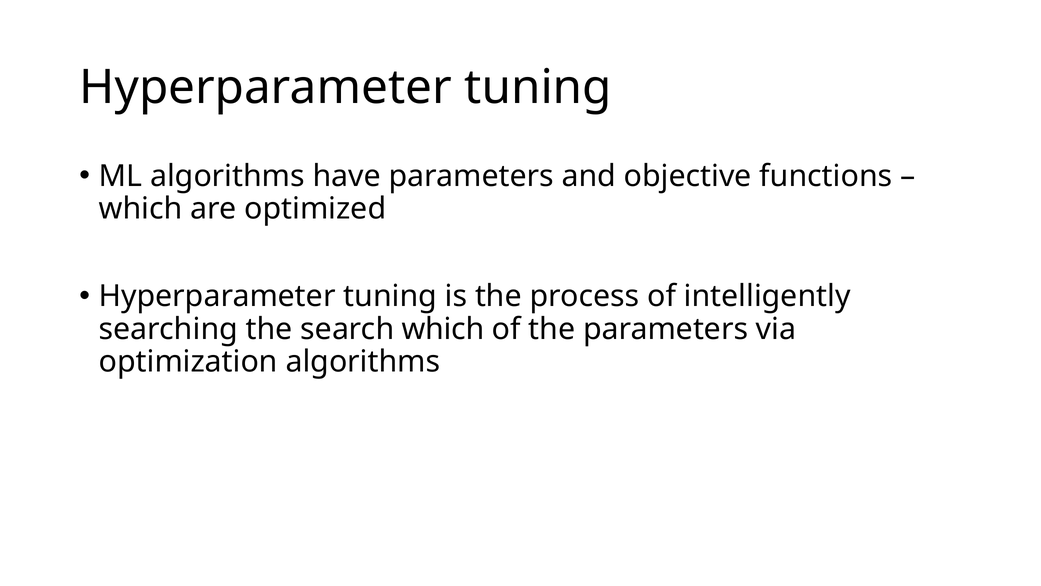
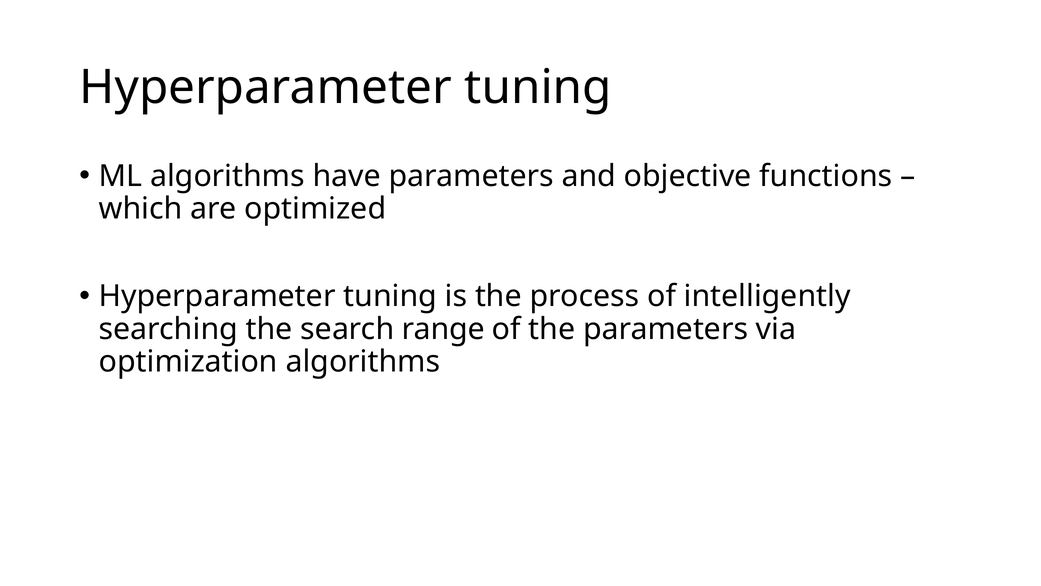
search which: which -> range (443, 329)
